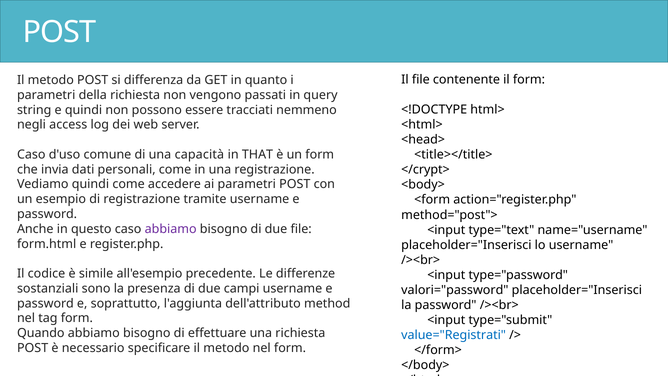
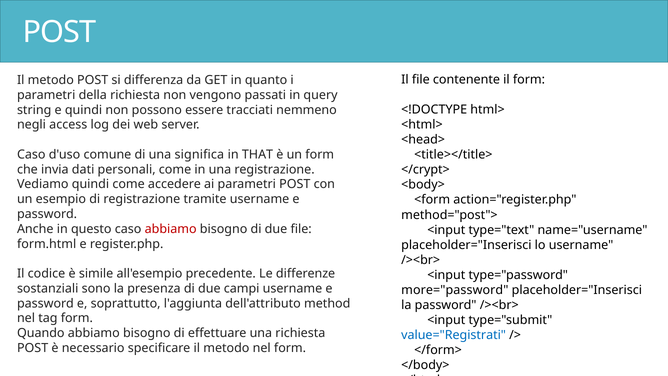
capacità: capacità -> significa (199, 154)
abbiamo colour: purple -> red (171, 229)
valori="password: valori="password -> more="password (455, 290)
